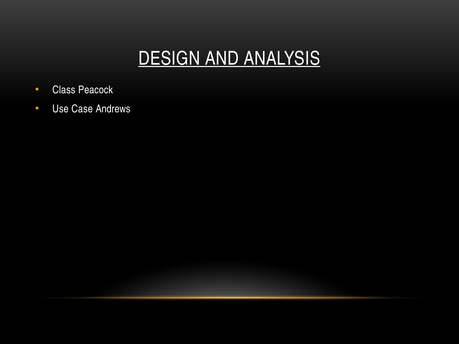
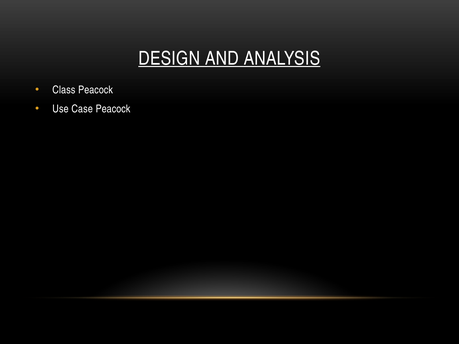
Case Andrews: Andrews -> Peacock (113, 109)
